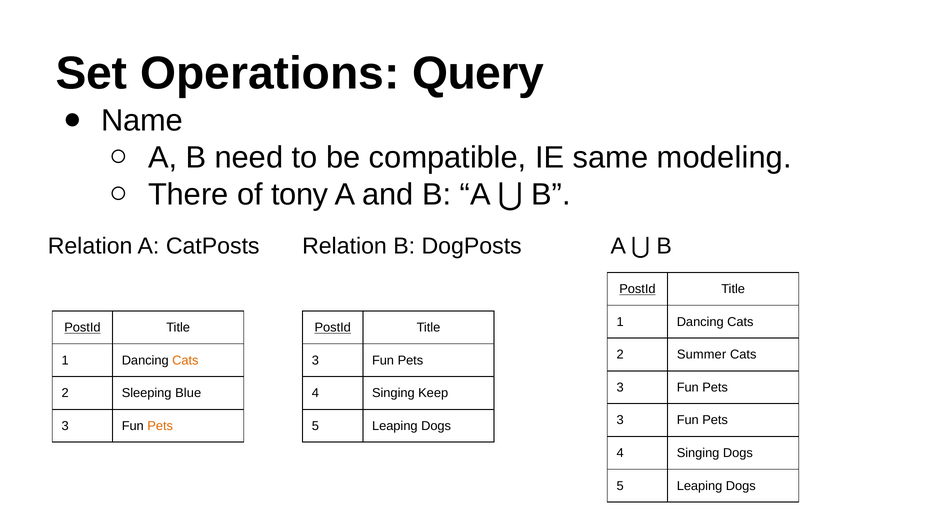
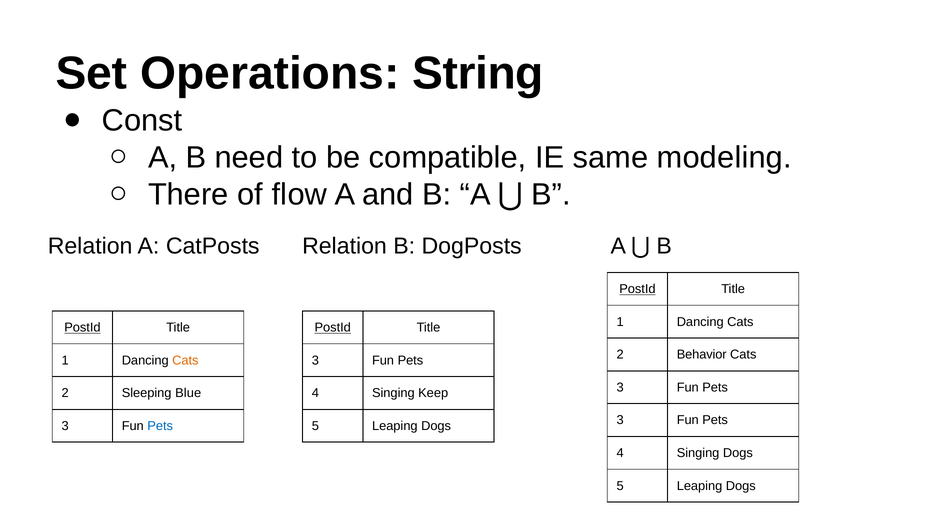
Query: Query -> String (478, 74)
Name: Name -> Const (142, 120)
tony: tony -> flow (299, 194)
Summer: Summer -> Behavior (702, 355)
Pets colour: orange -> blue (160, 426)
